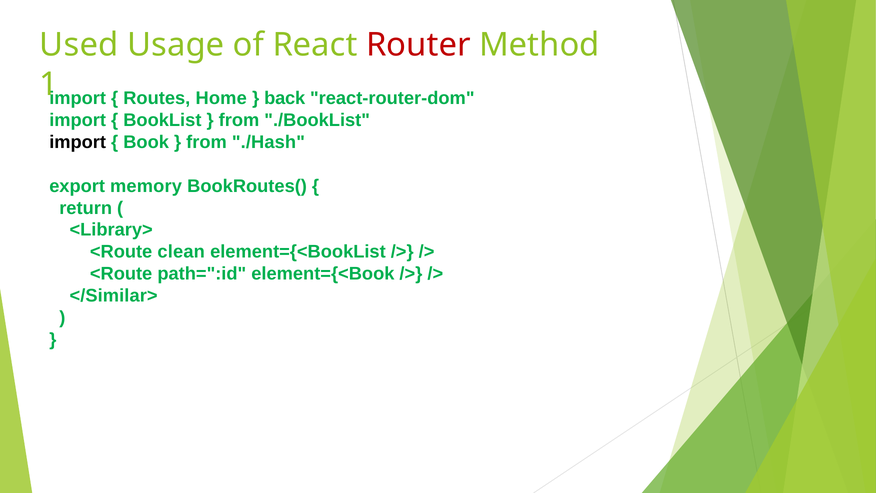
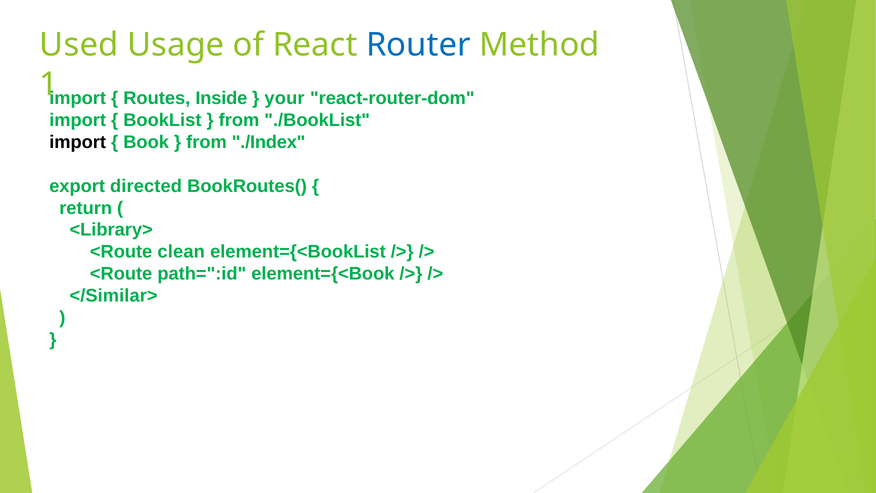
Router colour: red -> blue (418, 45)
Home: Home -> Inside (221, 98)
back: back -> your (285, 98)
./Hash: ./Hash -> ./Index (269, 142)
memory: memory -> directed (146, 186)
